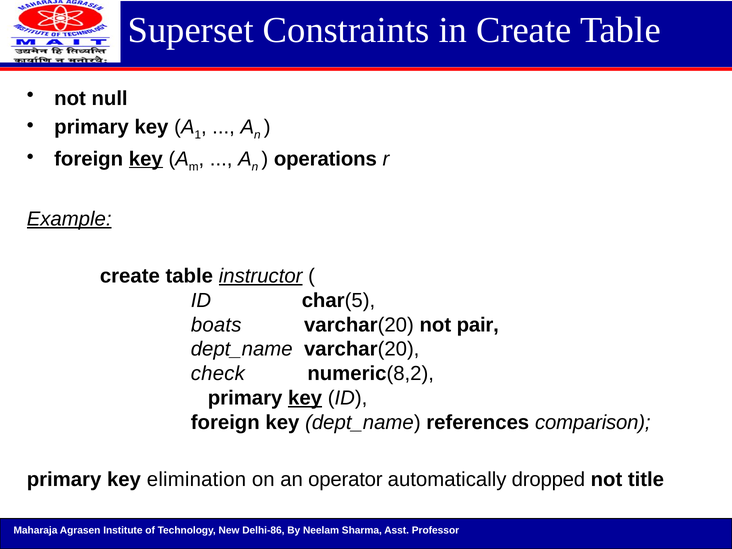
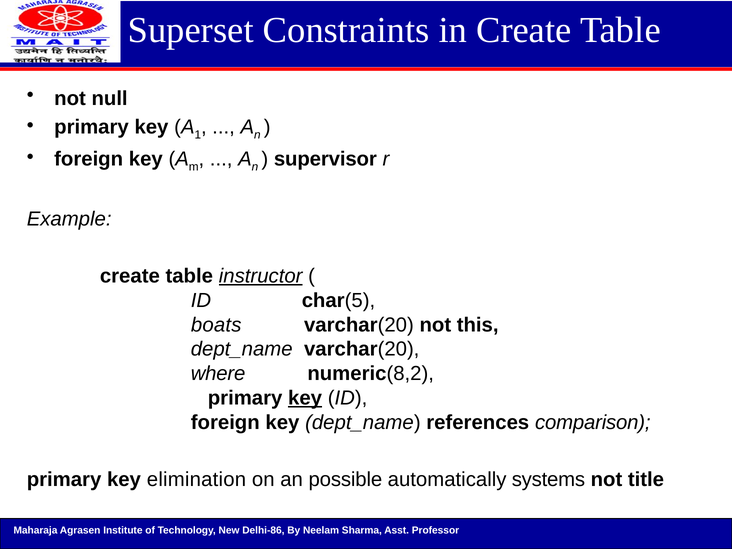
key underline: present -> none (146, 159)
operations: operations -> supervisor (325, 159)
Example underline: present -> none (69, 219)
pair: pair -> this (478, 325)
check: check -> where (218, 374)
operator: operator -> possible (345, 479)
dropped: dropped -> systems (548, 479)
